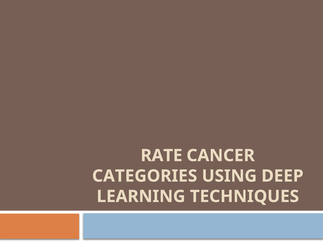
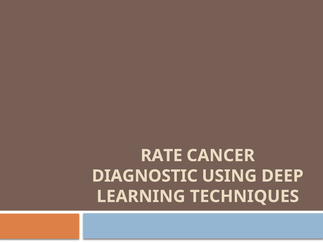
CATEGORIES: CATEGORIES -> DIAGNOSTIC (145, 176)
